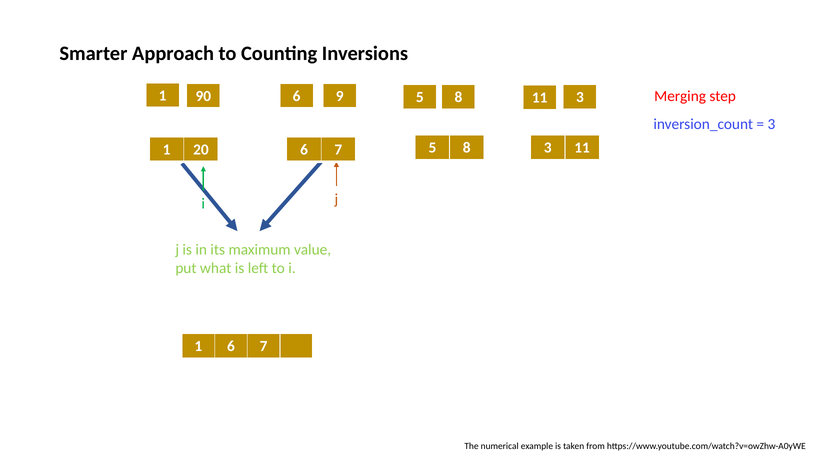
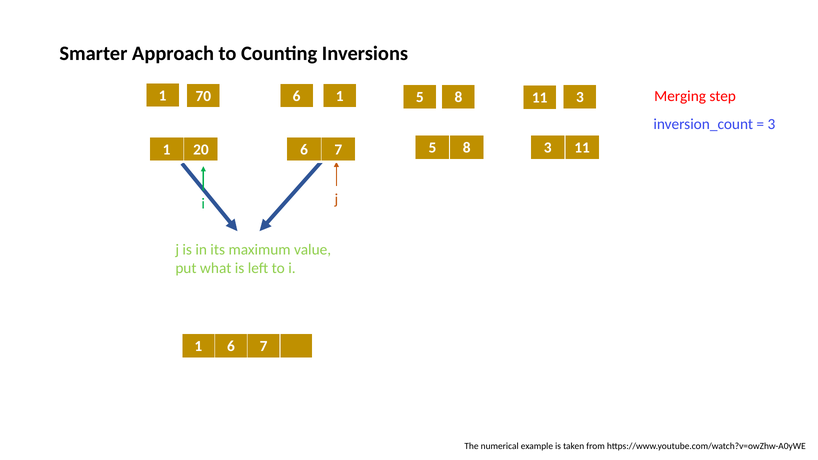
90: 90 -> 70 (203, 96)
6 9: 9 -> 1 (340, 96)
